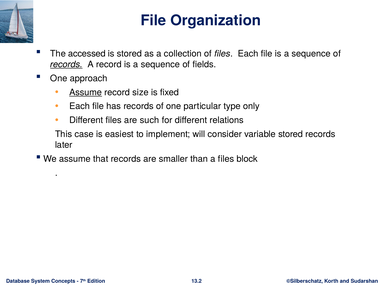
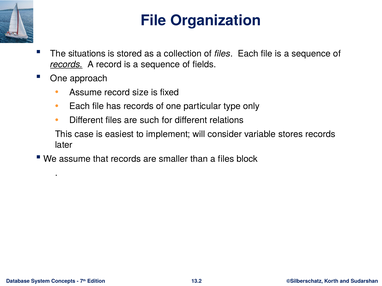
accessed: accessed -> situations (87, 54)
Assume underline: present -> none (86, 92)
variable stored: stored -> stores (291, 134)
